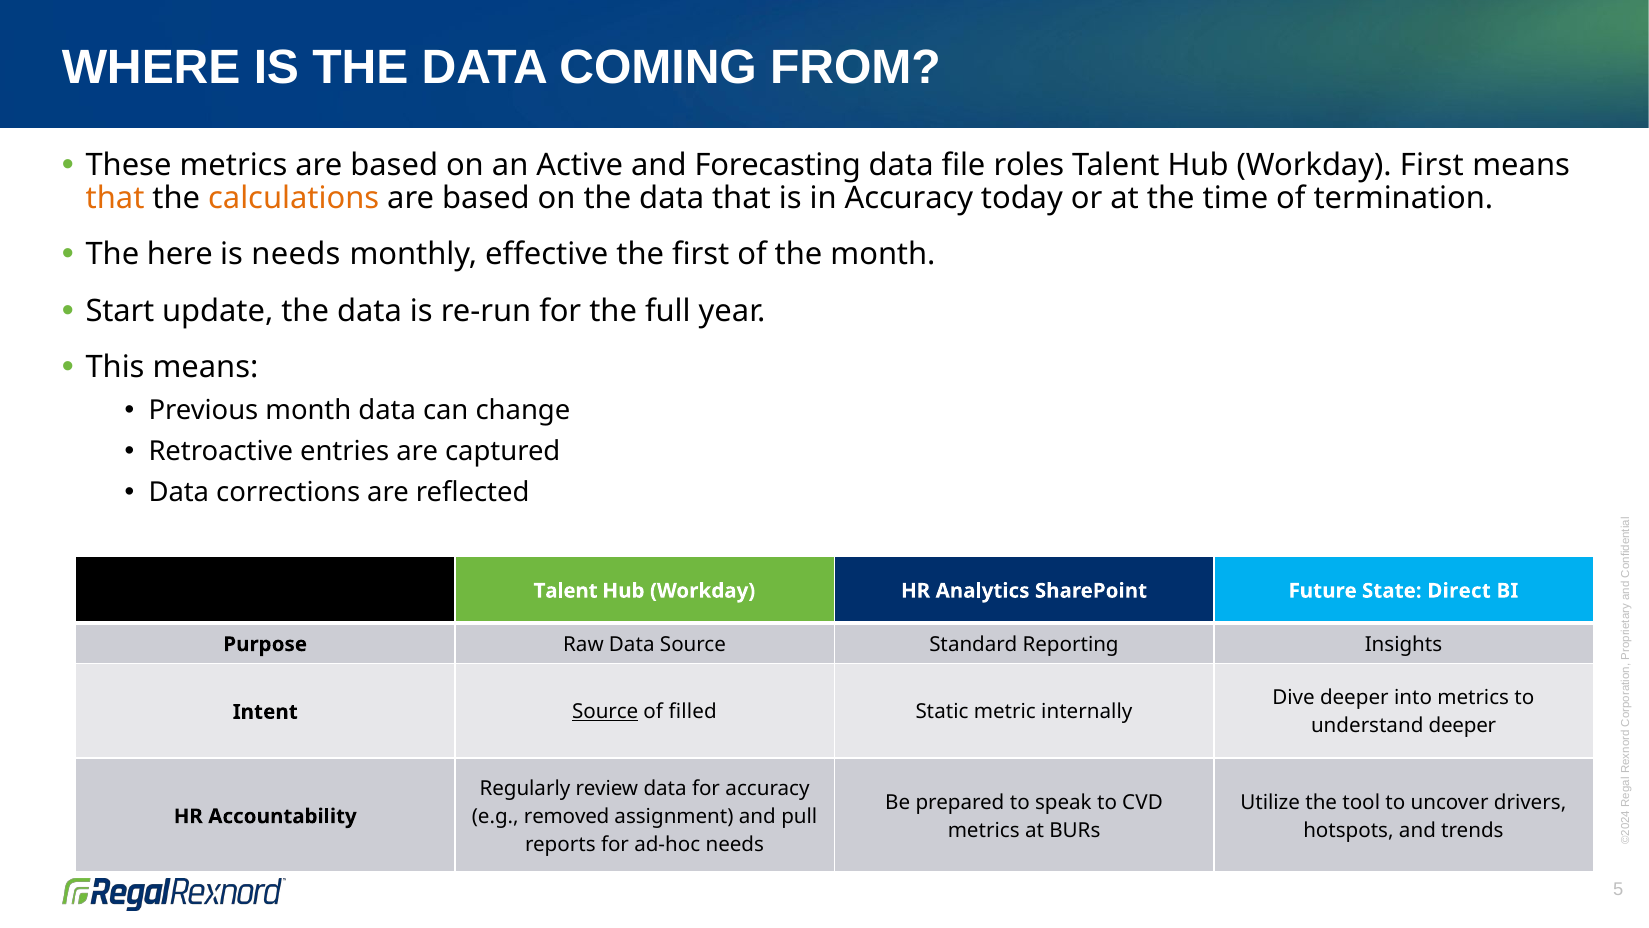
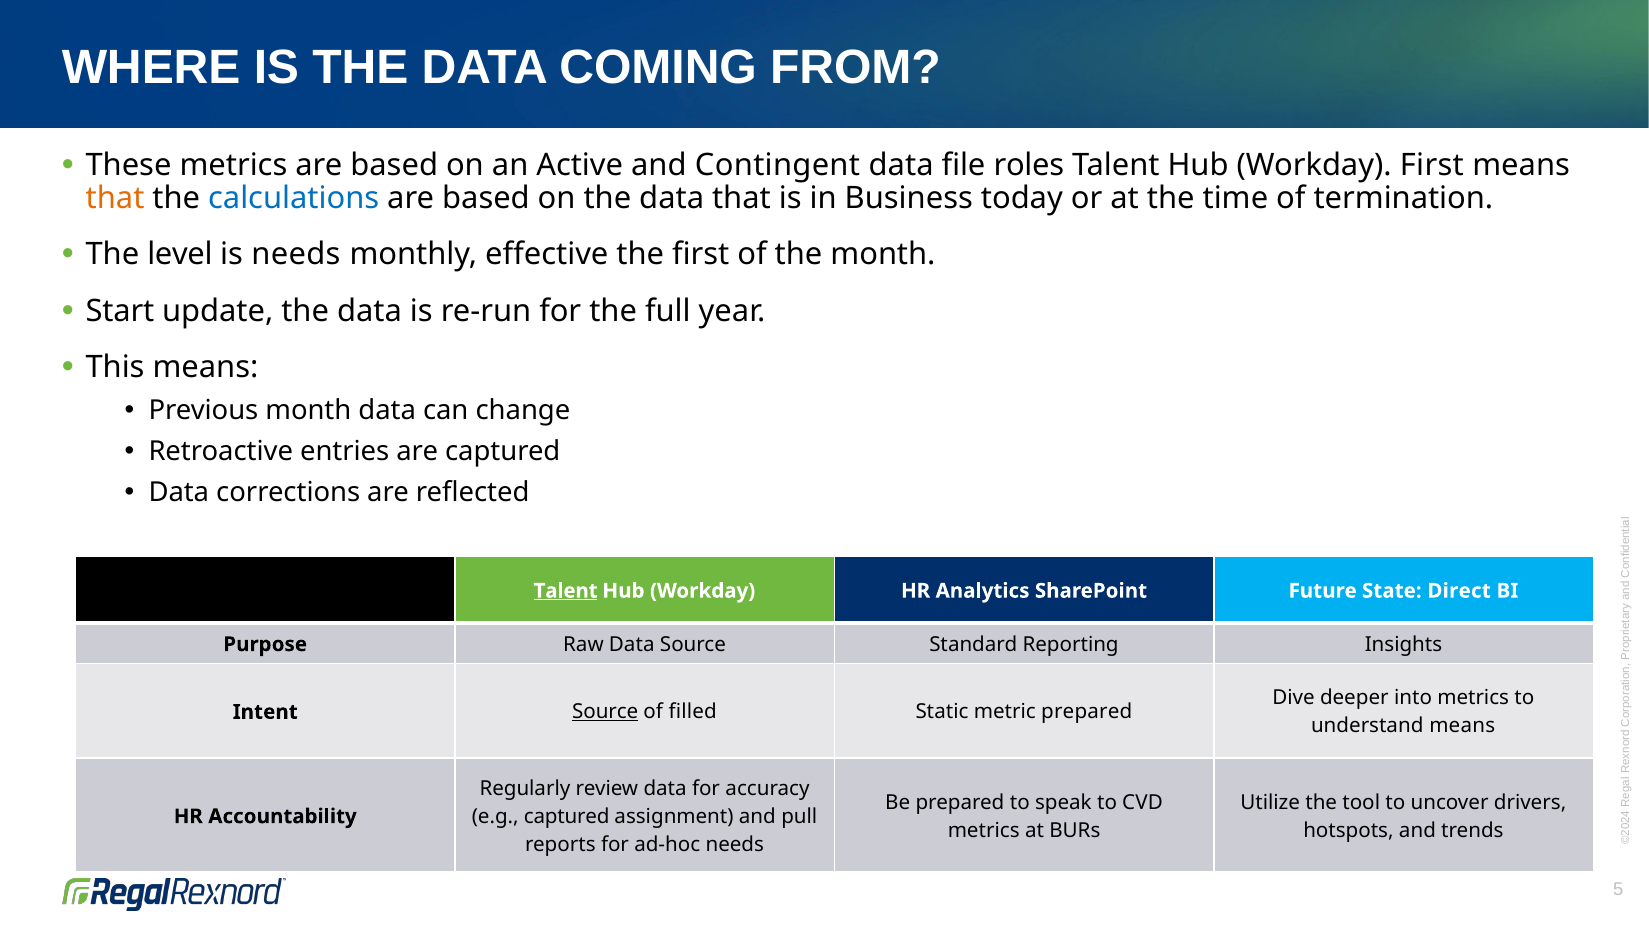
Forecasting: Forecasting -> Contingent (778, 165)
calculations colour: orange -> blue (294, 198)
in Accuracy: Accuracy -> Business (909, 198)
here: here -> level (180, 255)
Talent underline: none -> present (566, 591)
metric internally: internally -> prepared (1087, 712)
understand deeper: deeper -> means (1462, 726)
e.g removed: removed -> captured (567, 816)
